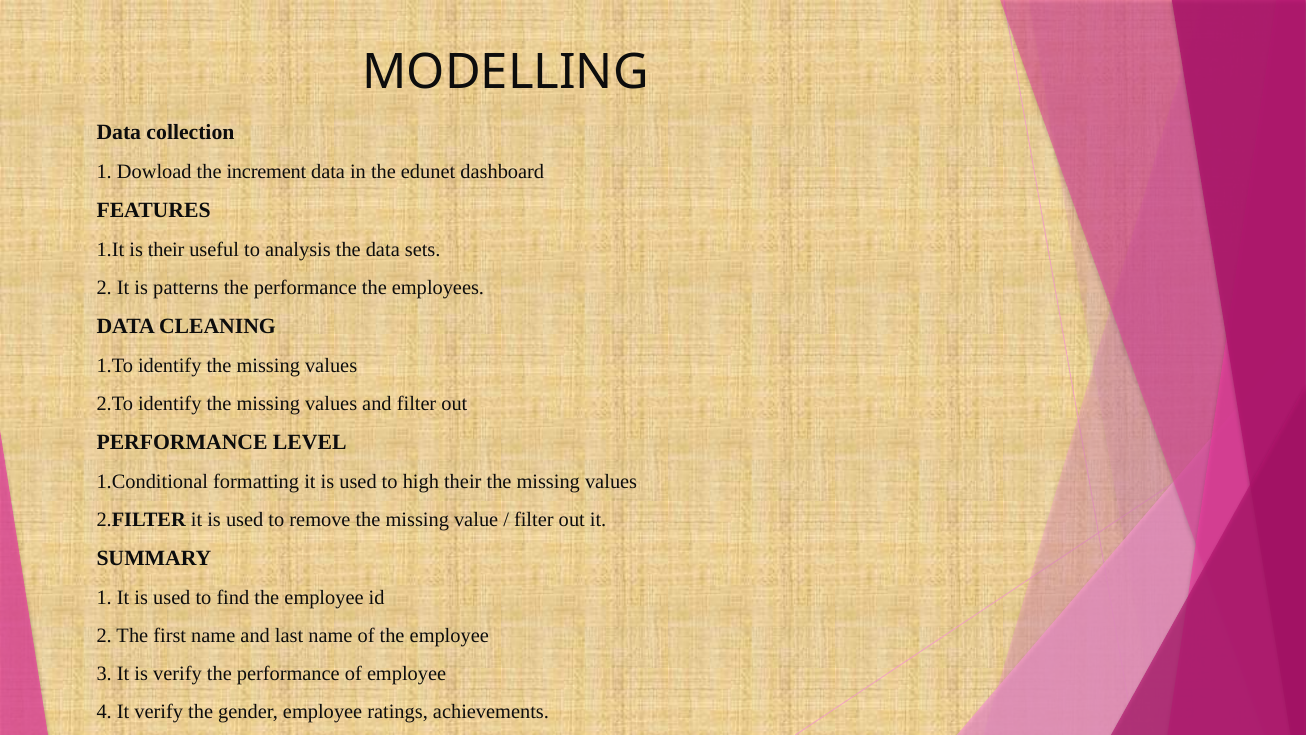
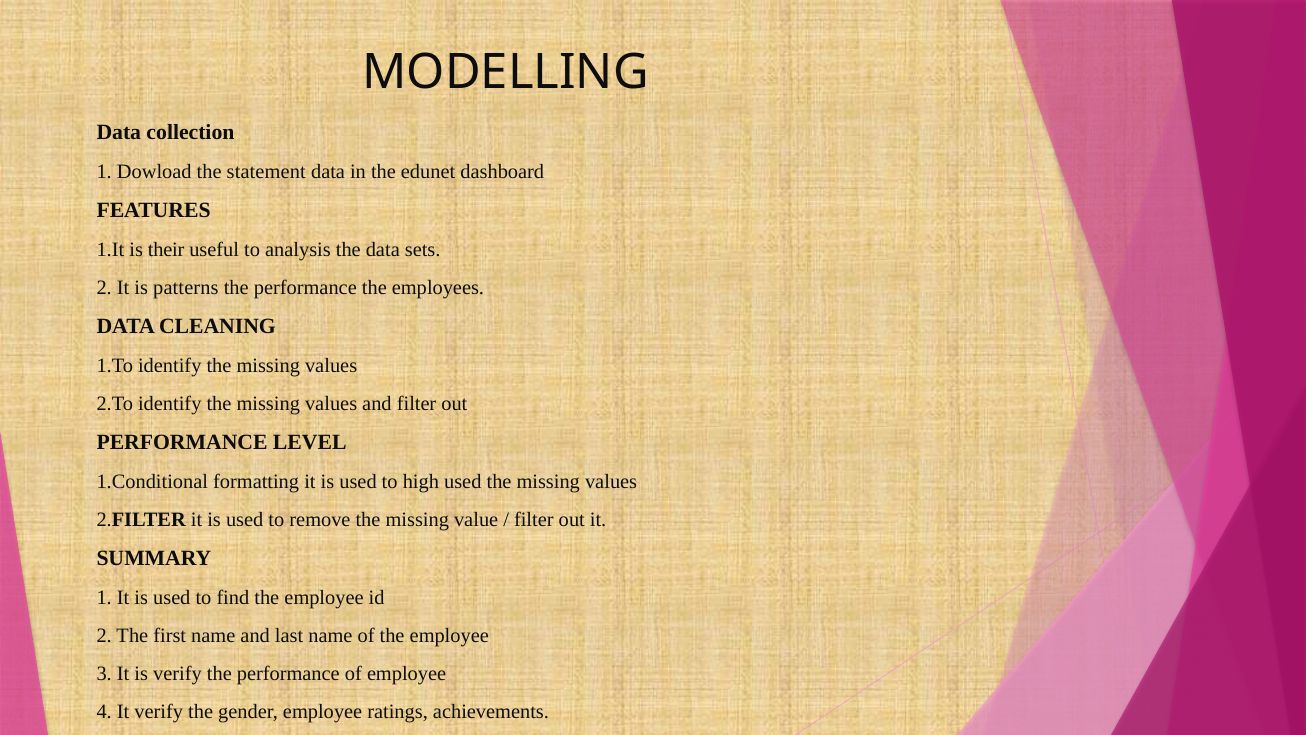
increment: increment -> statement (266, 172)
high their: their -> used (463, 481)
